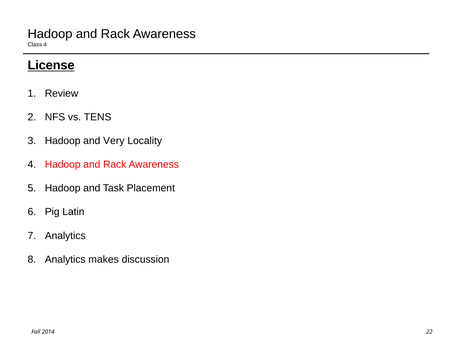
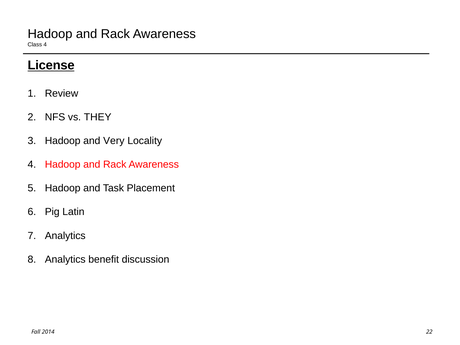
TENS: TENS -> THEY (98, 117)
makes: makes -> benefit (104, 259)
